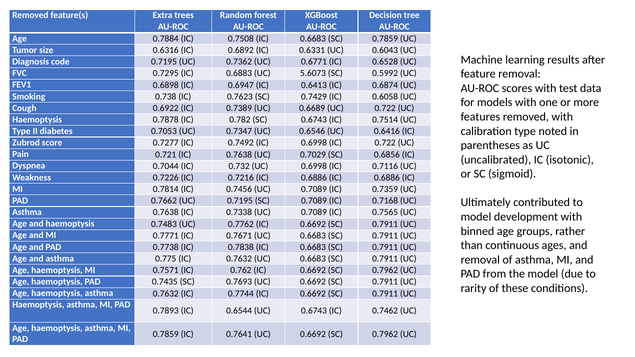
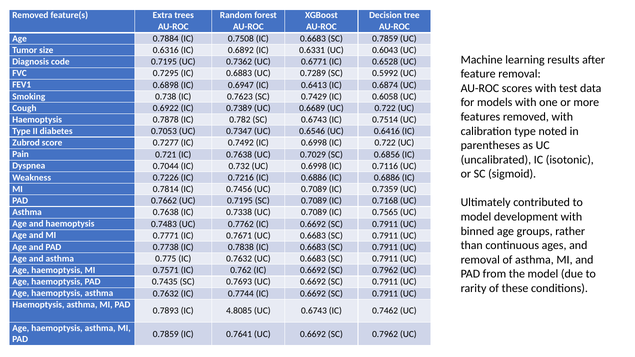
5.6073: 5.6073 -> 0.7289 (313, 73)
0.6544: 0.6544 -> 4.8085 (239, 311)
